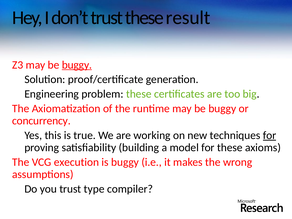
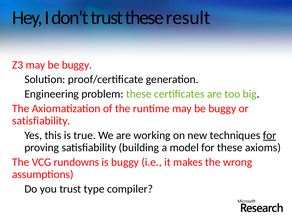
buggy underline: present -> none (77, 65)
concurrency: concurrency -> satisfiability (41, 121)
execution: execution -> rundowns (76, 162)
